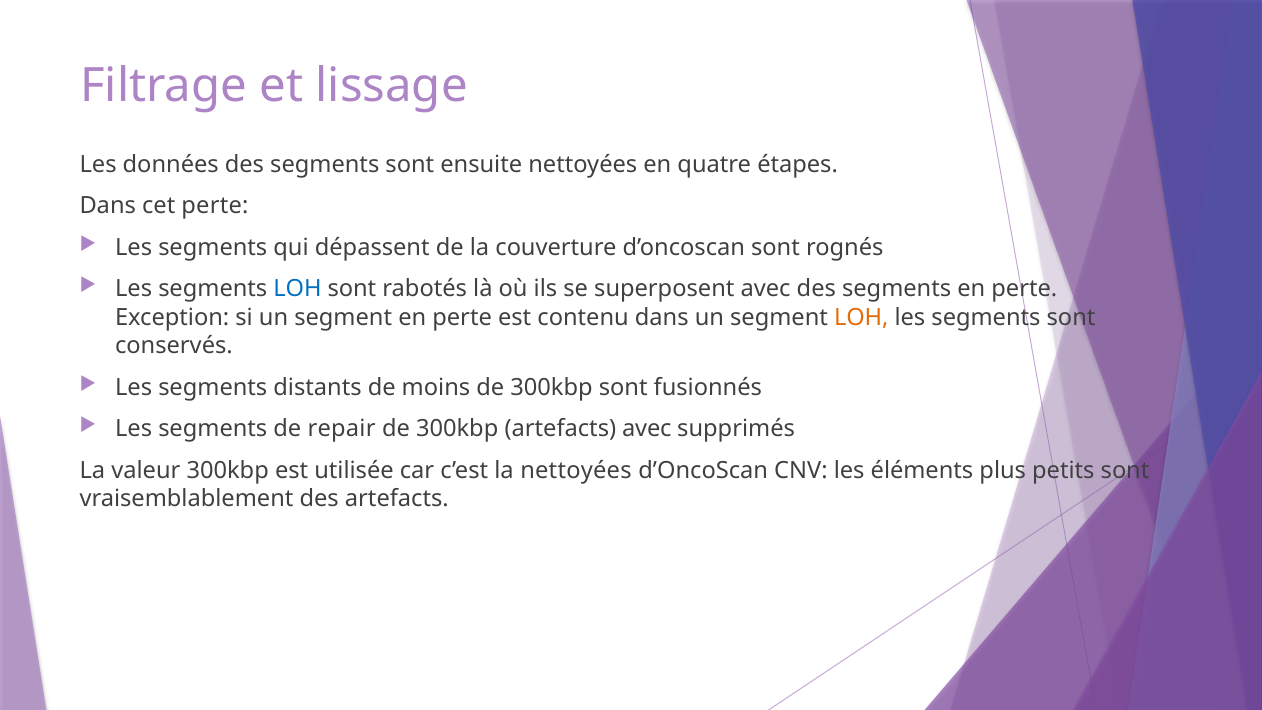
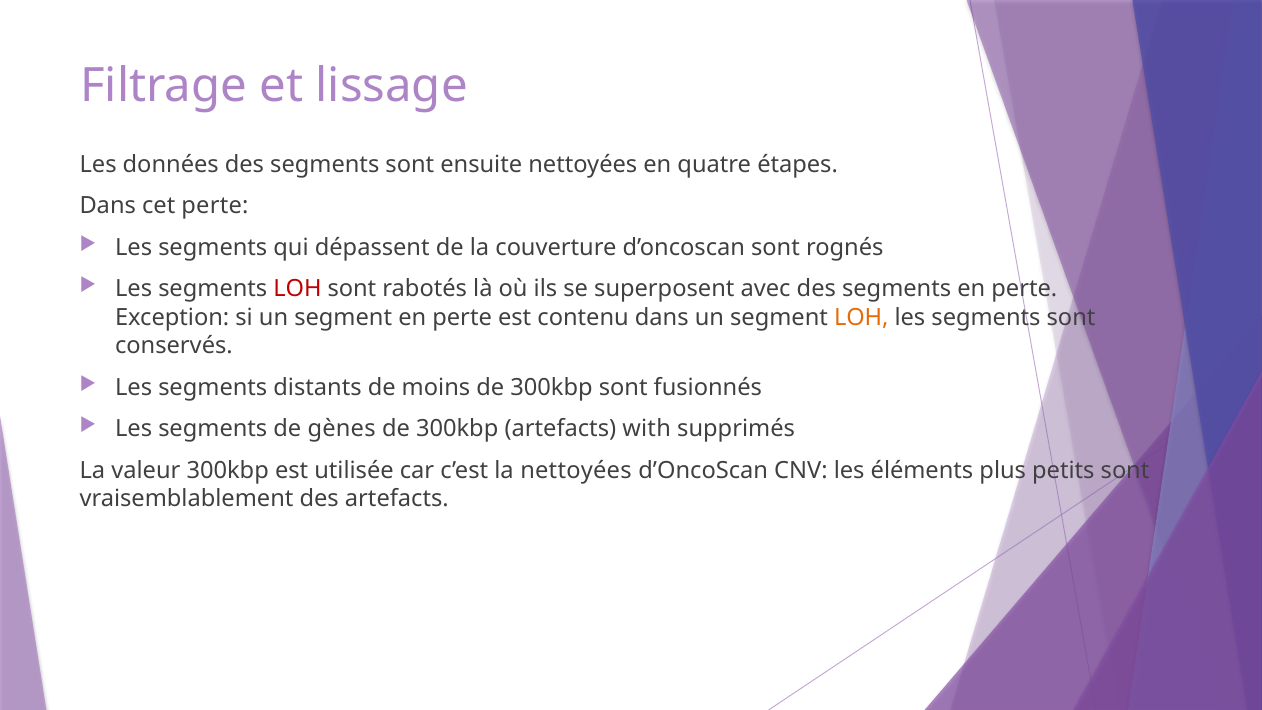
LOH colour: blue -> red (298, 289)
repair: repair -> gènes (342, 429)
artefacts avec: avec -> with (647, 429)
